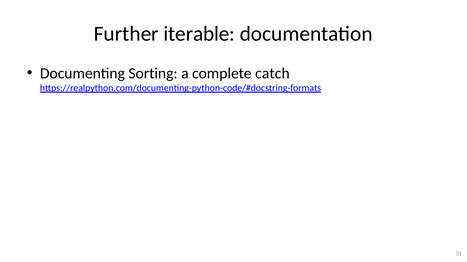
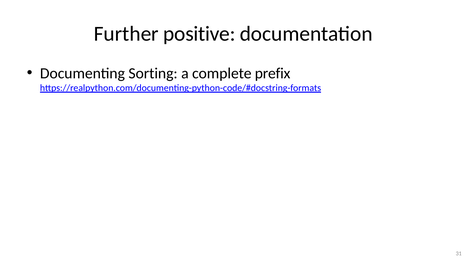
iterable: iterable -> positive (199, 34)
catch: catch -> prefix (273, 73)
